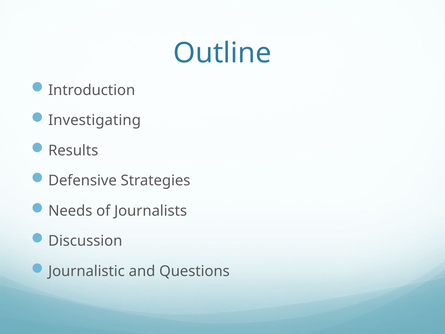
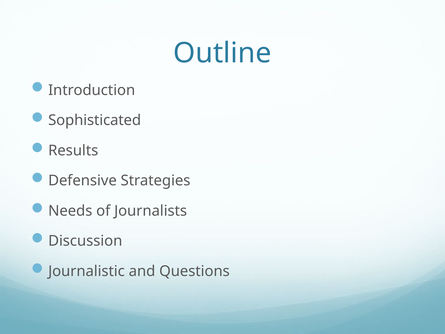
Investigating: Investigating -> Sophisticated (95, 120)
